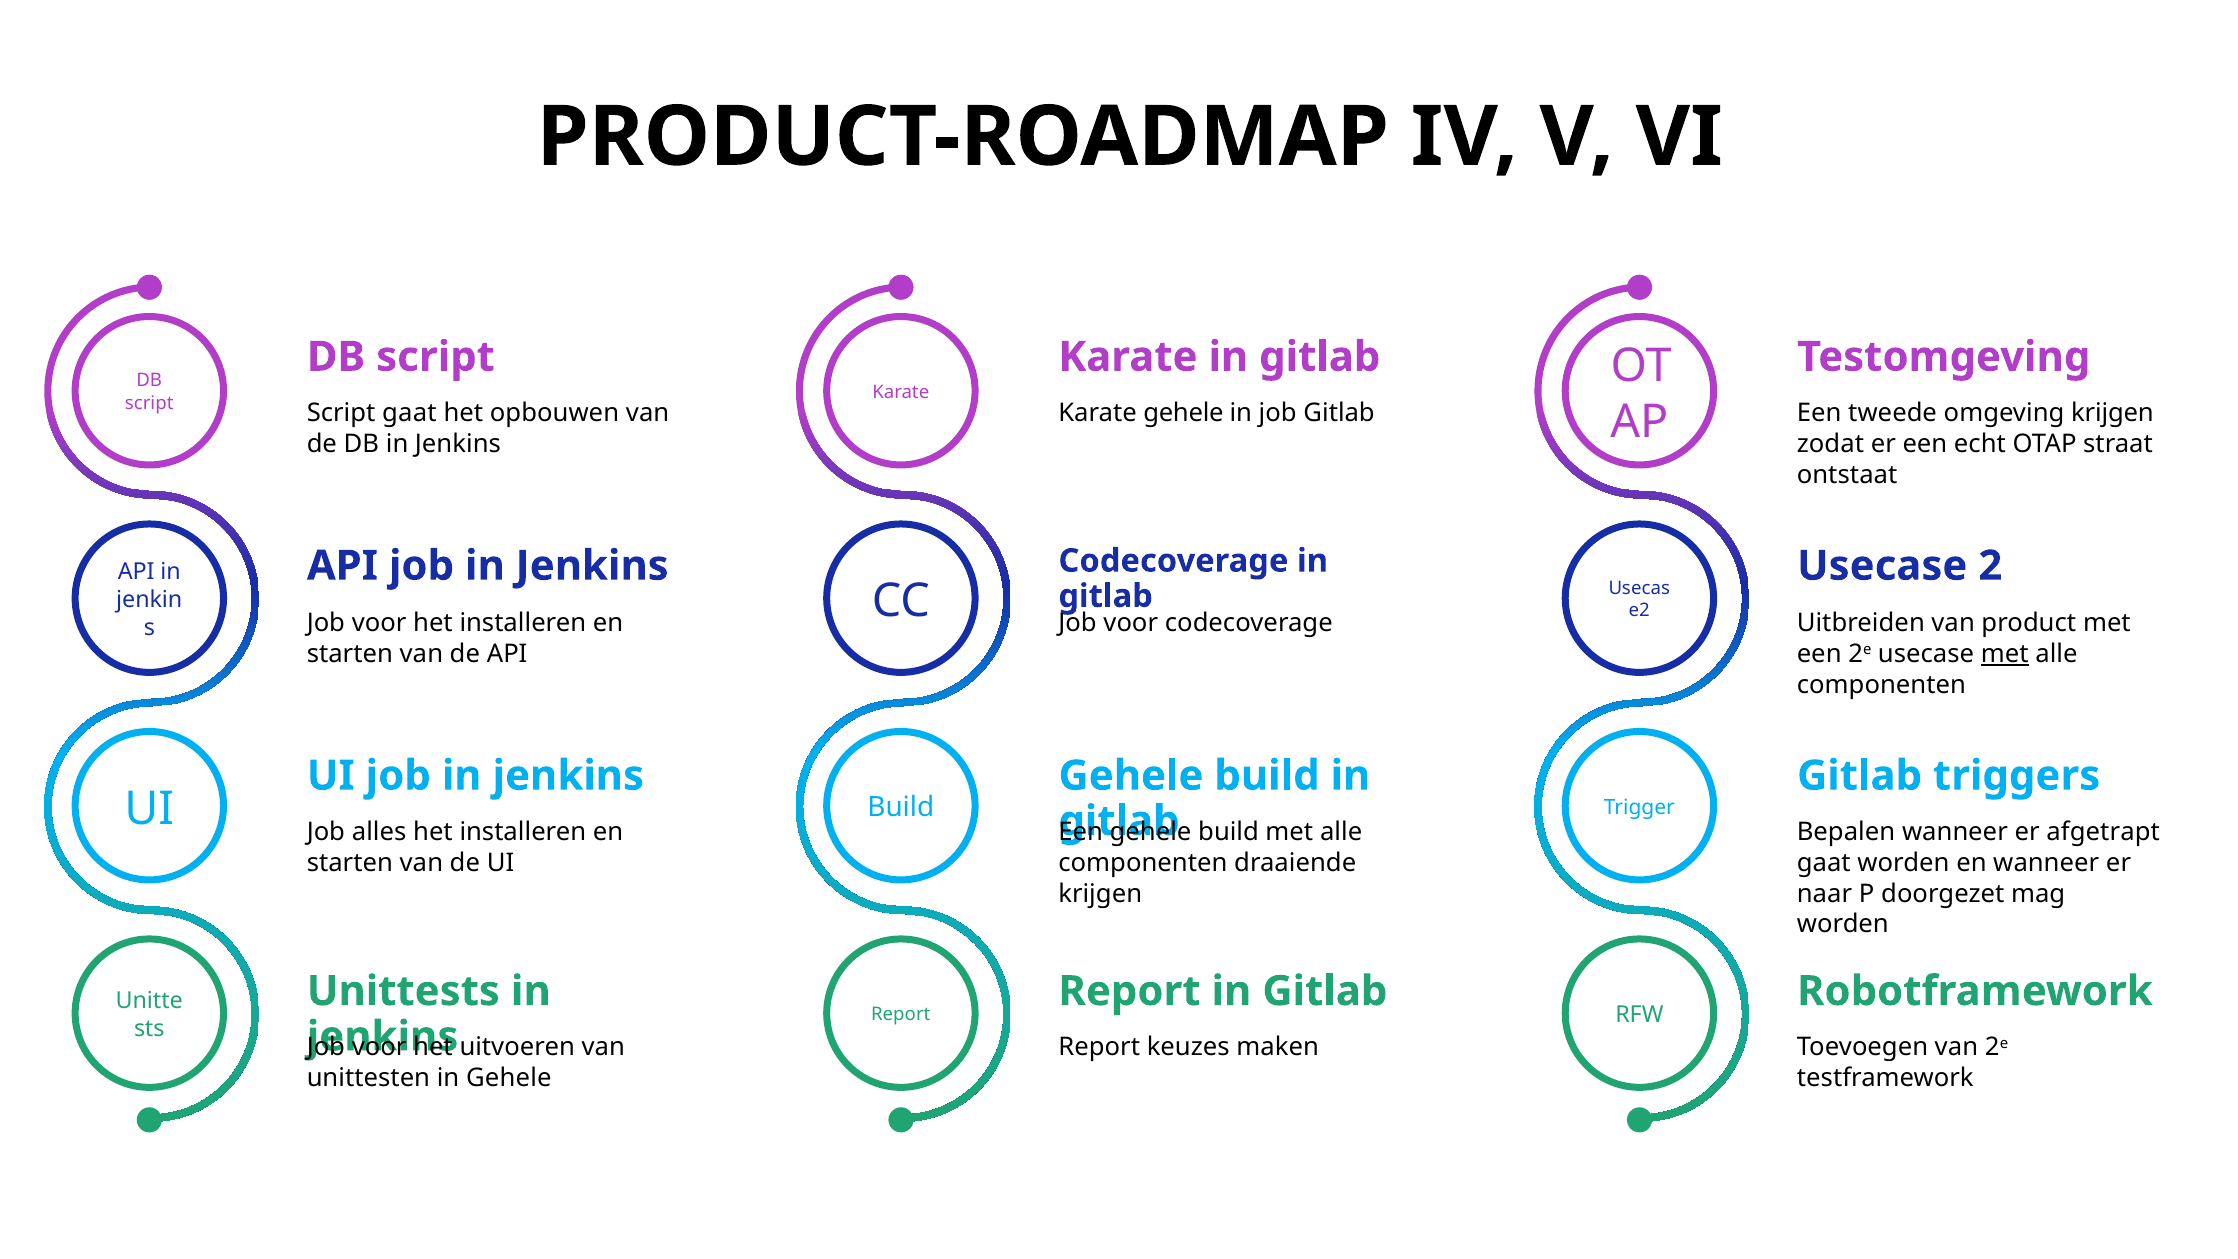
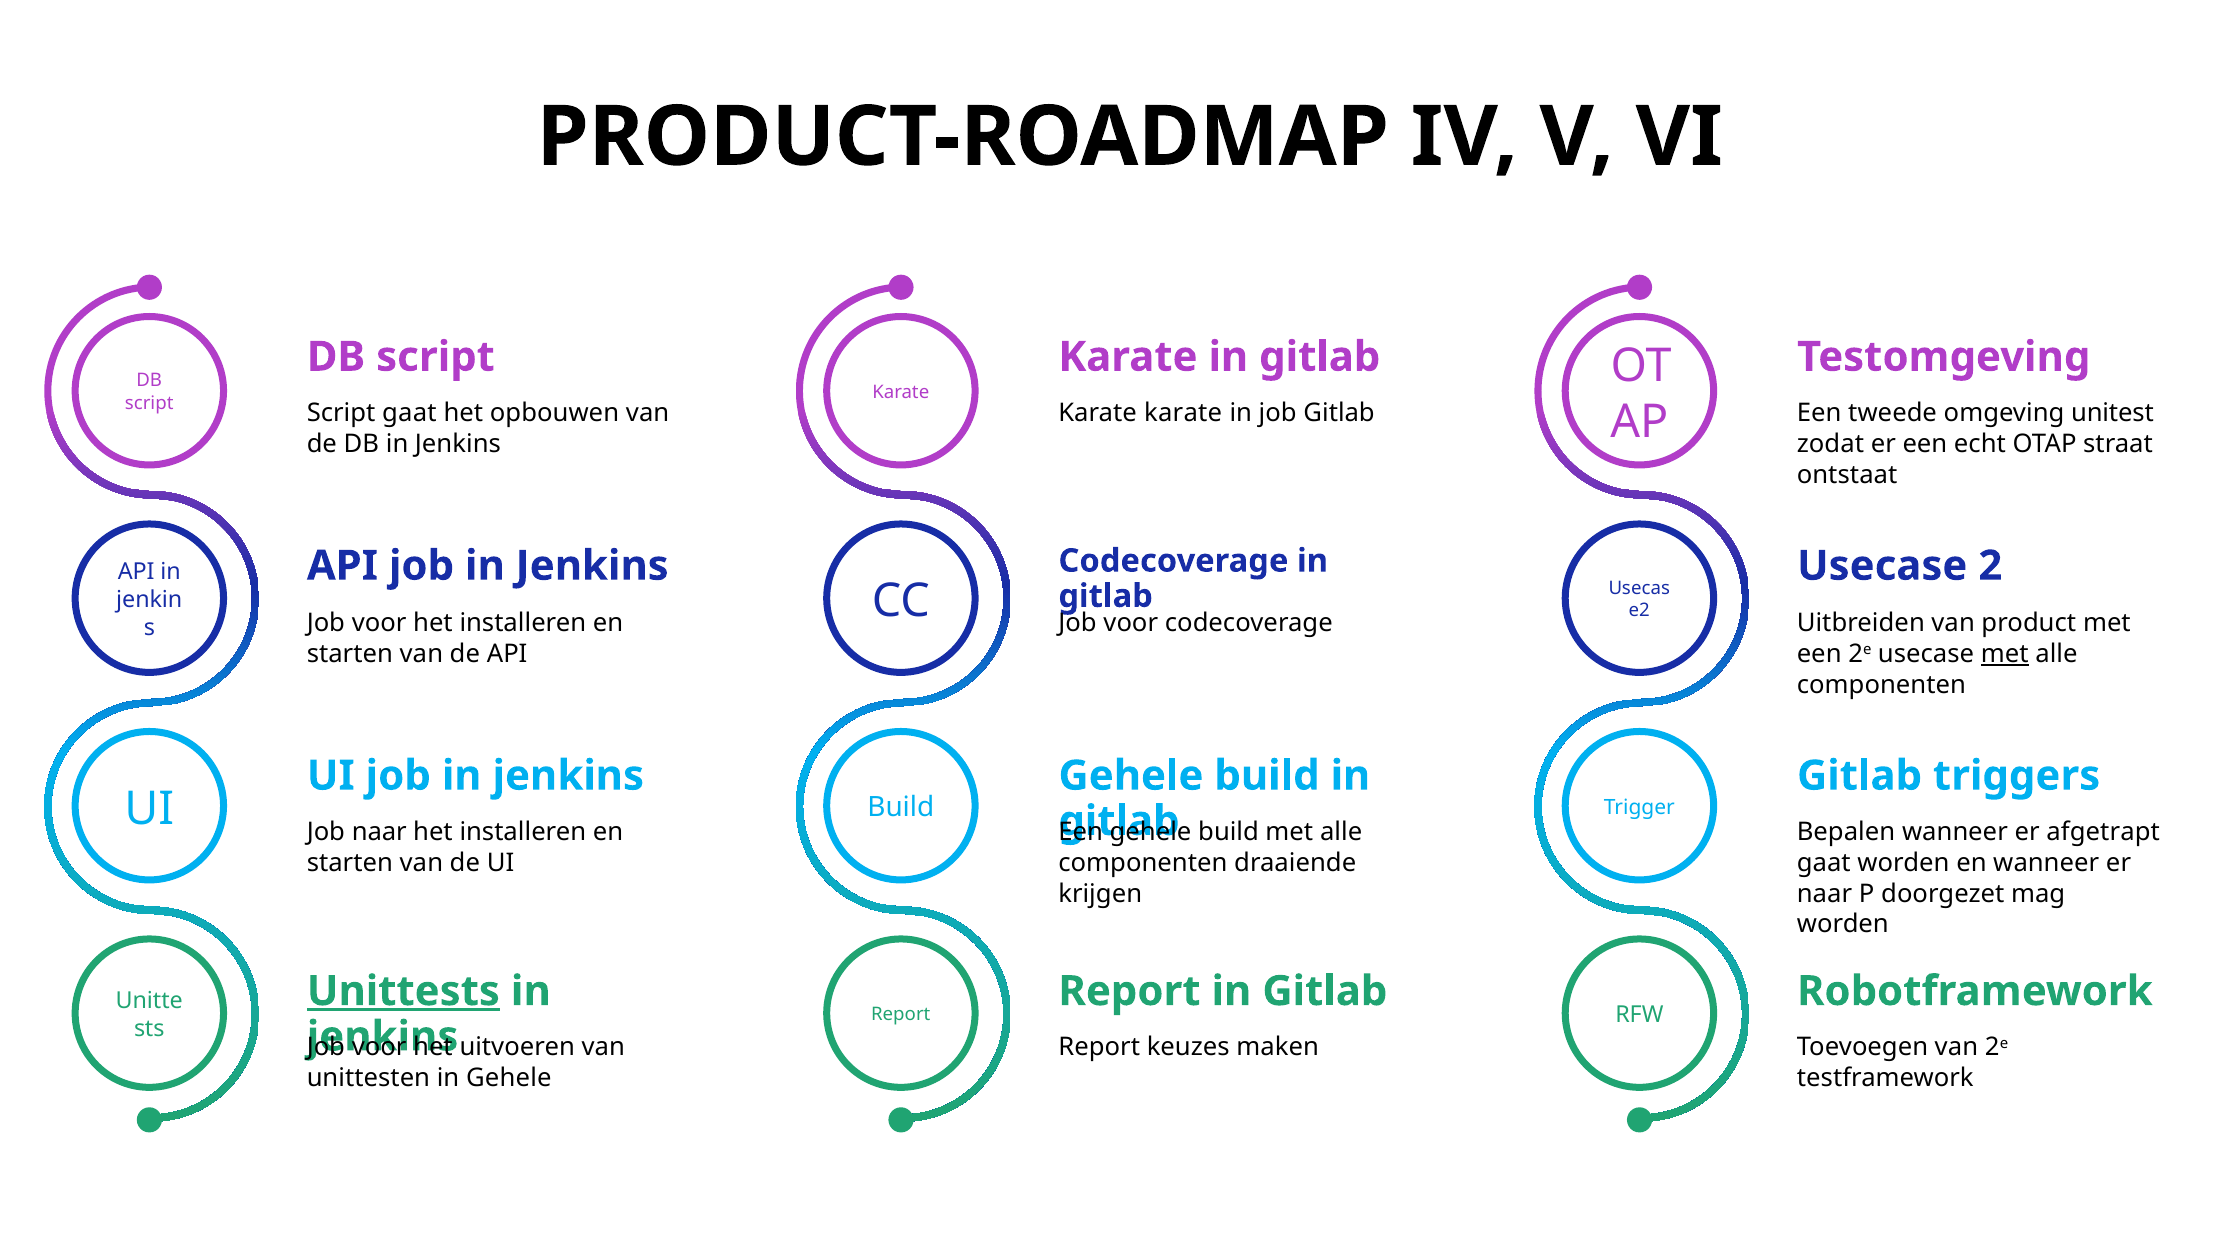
Karate gehele: gehele -> karate (1183, 413)
omgeving krijgen: krijgen -> unitest (2112, 413)
Job alles: alles -> naar (379, 832)
Unittests underline: none -> present (403, 991)
